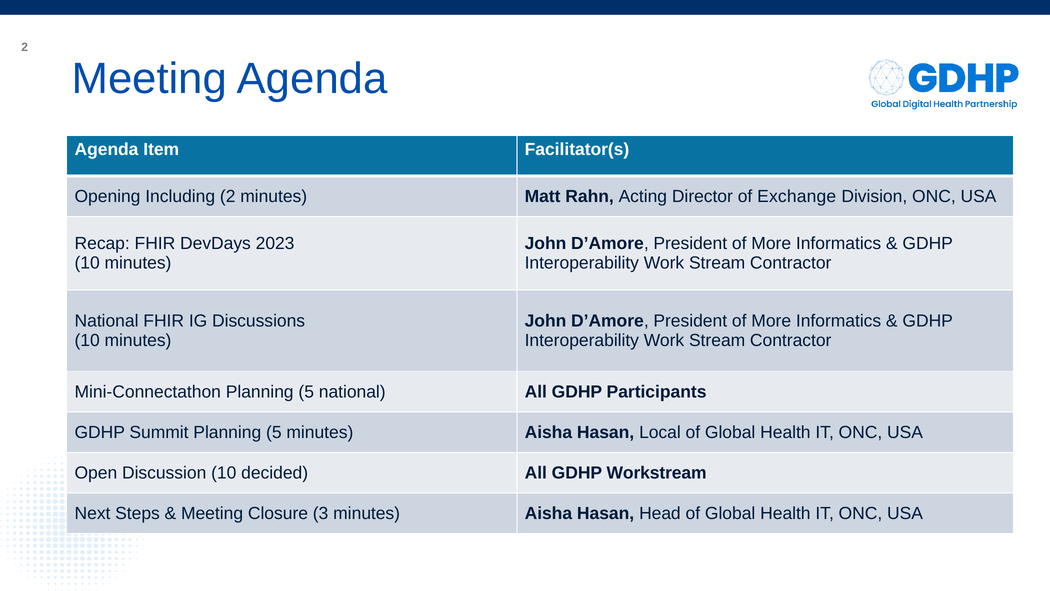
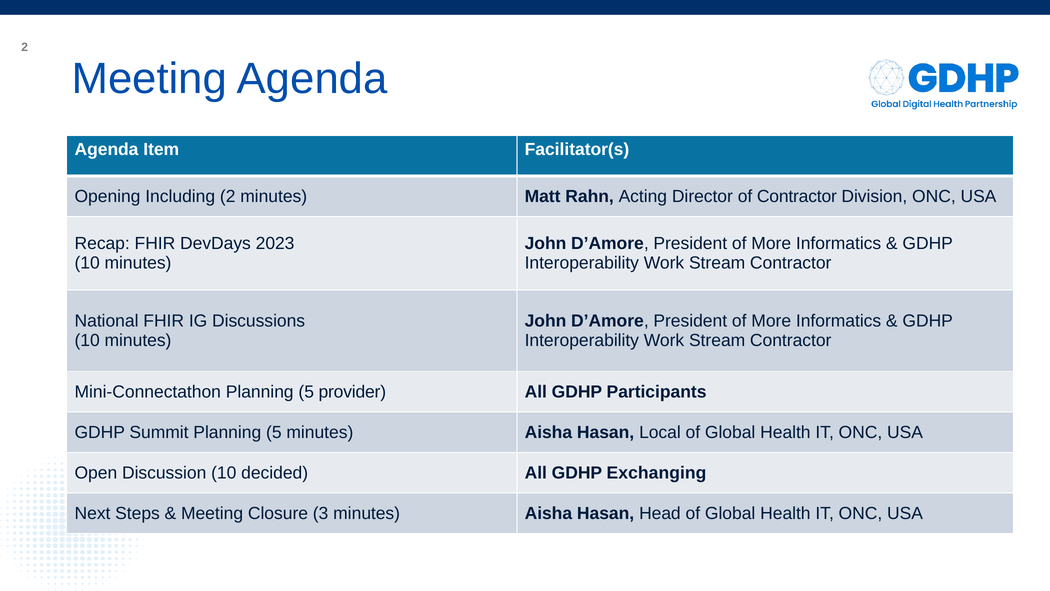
of Exchange: Exchange -> Contractor (797, 196)
5 national: national -> provider (352, 392)
Workstream: Workstream -> Exchanging (656, 473)
